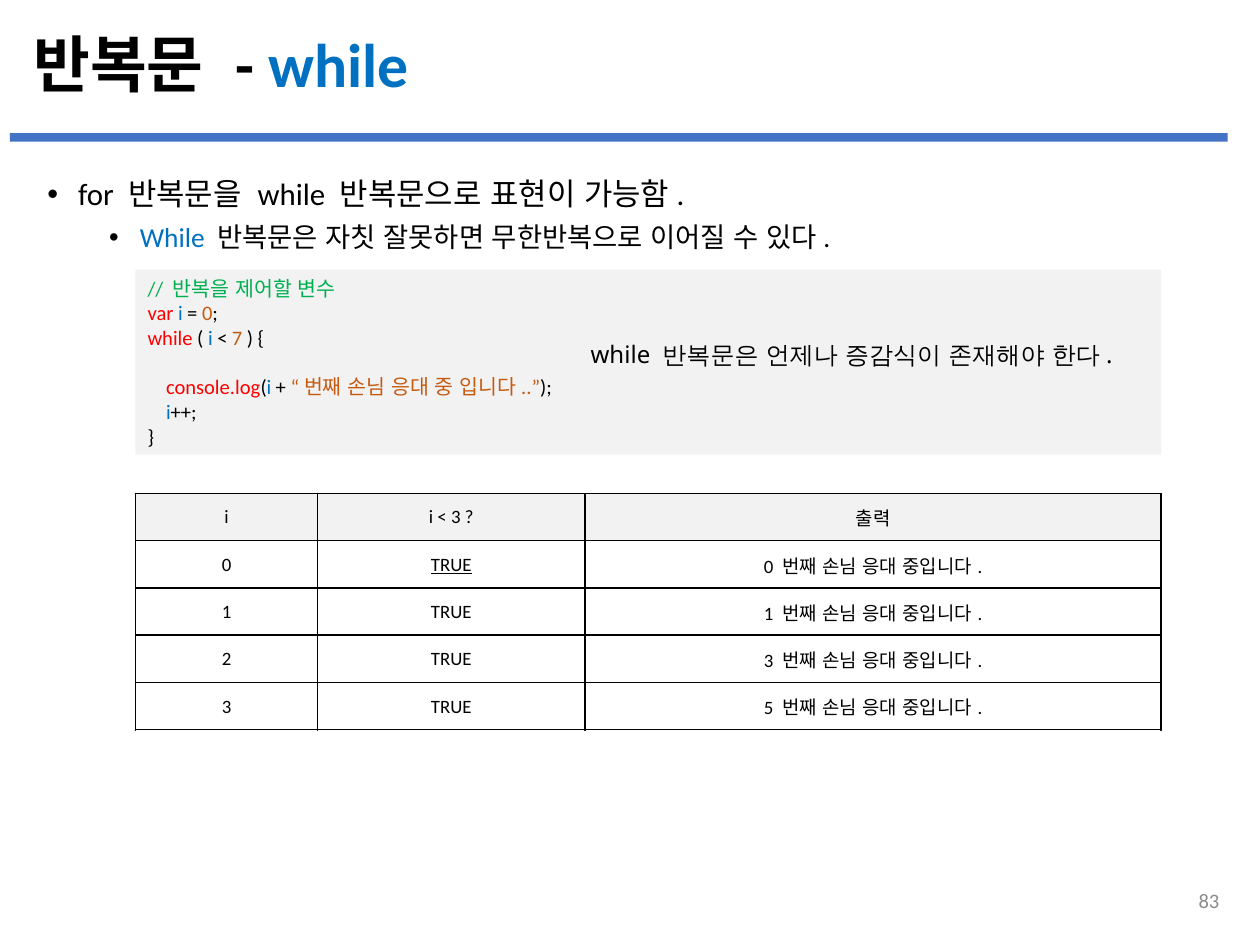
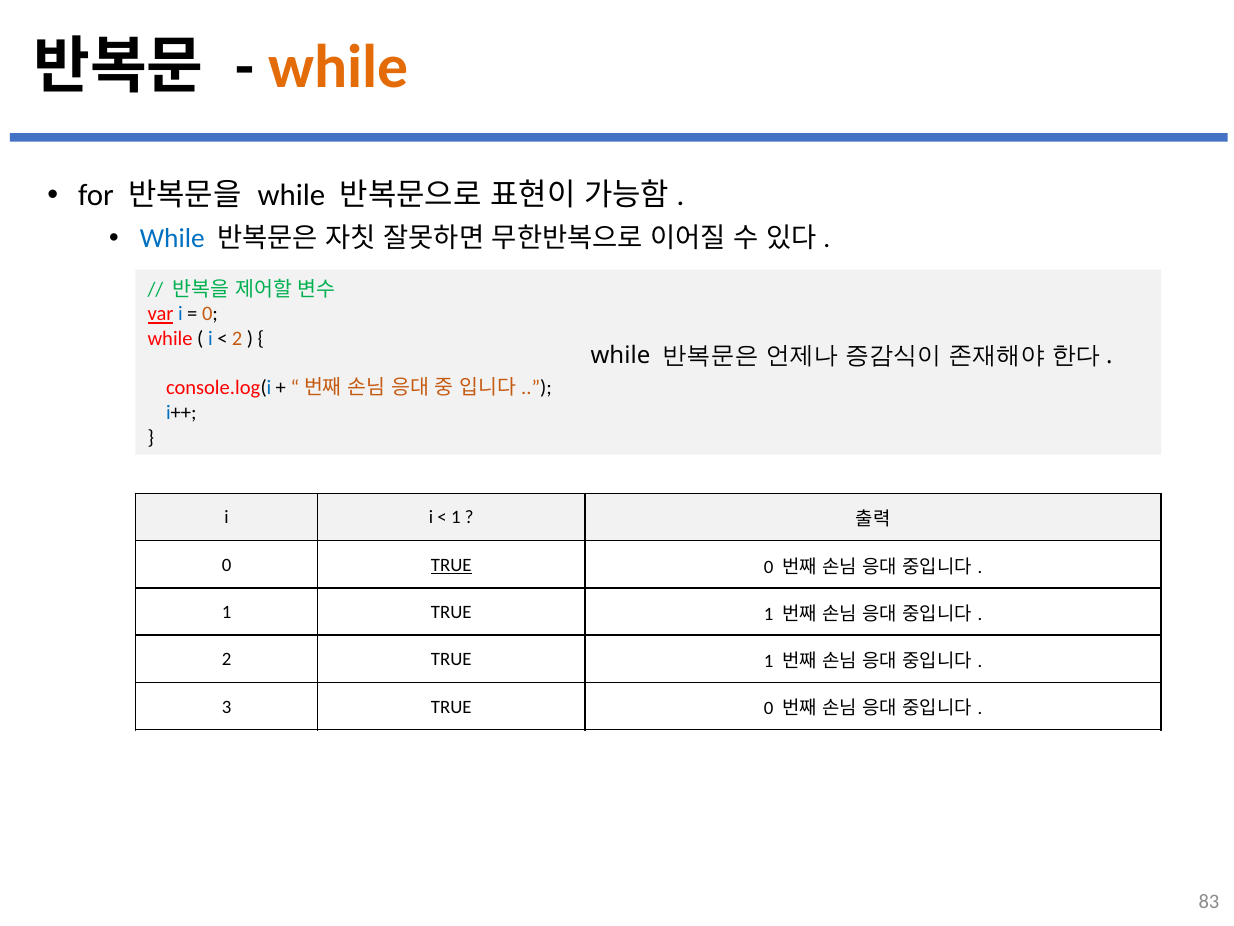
while colour: blue -> orange (338, 67)
var underline: none -> present (161, 314)
7: 7 -> 2 (237, 339)
3: 3 -> 1 (456, 517)
2 TRUE 3: 3 -> 1 (769, 661)
3 TRUE 5: 5 -> 0 (769, 708)
